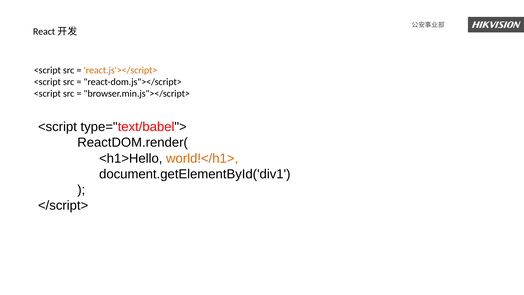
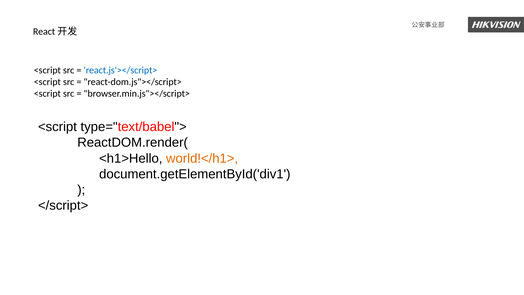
react.js'></script> colour: orange -> blue (120, 70)
